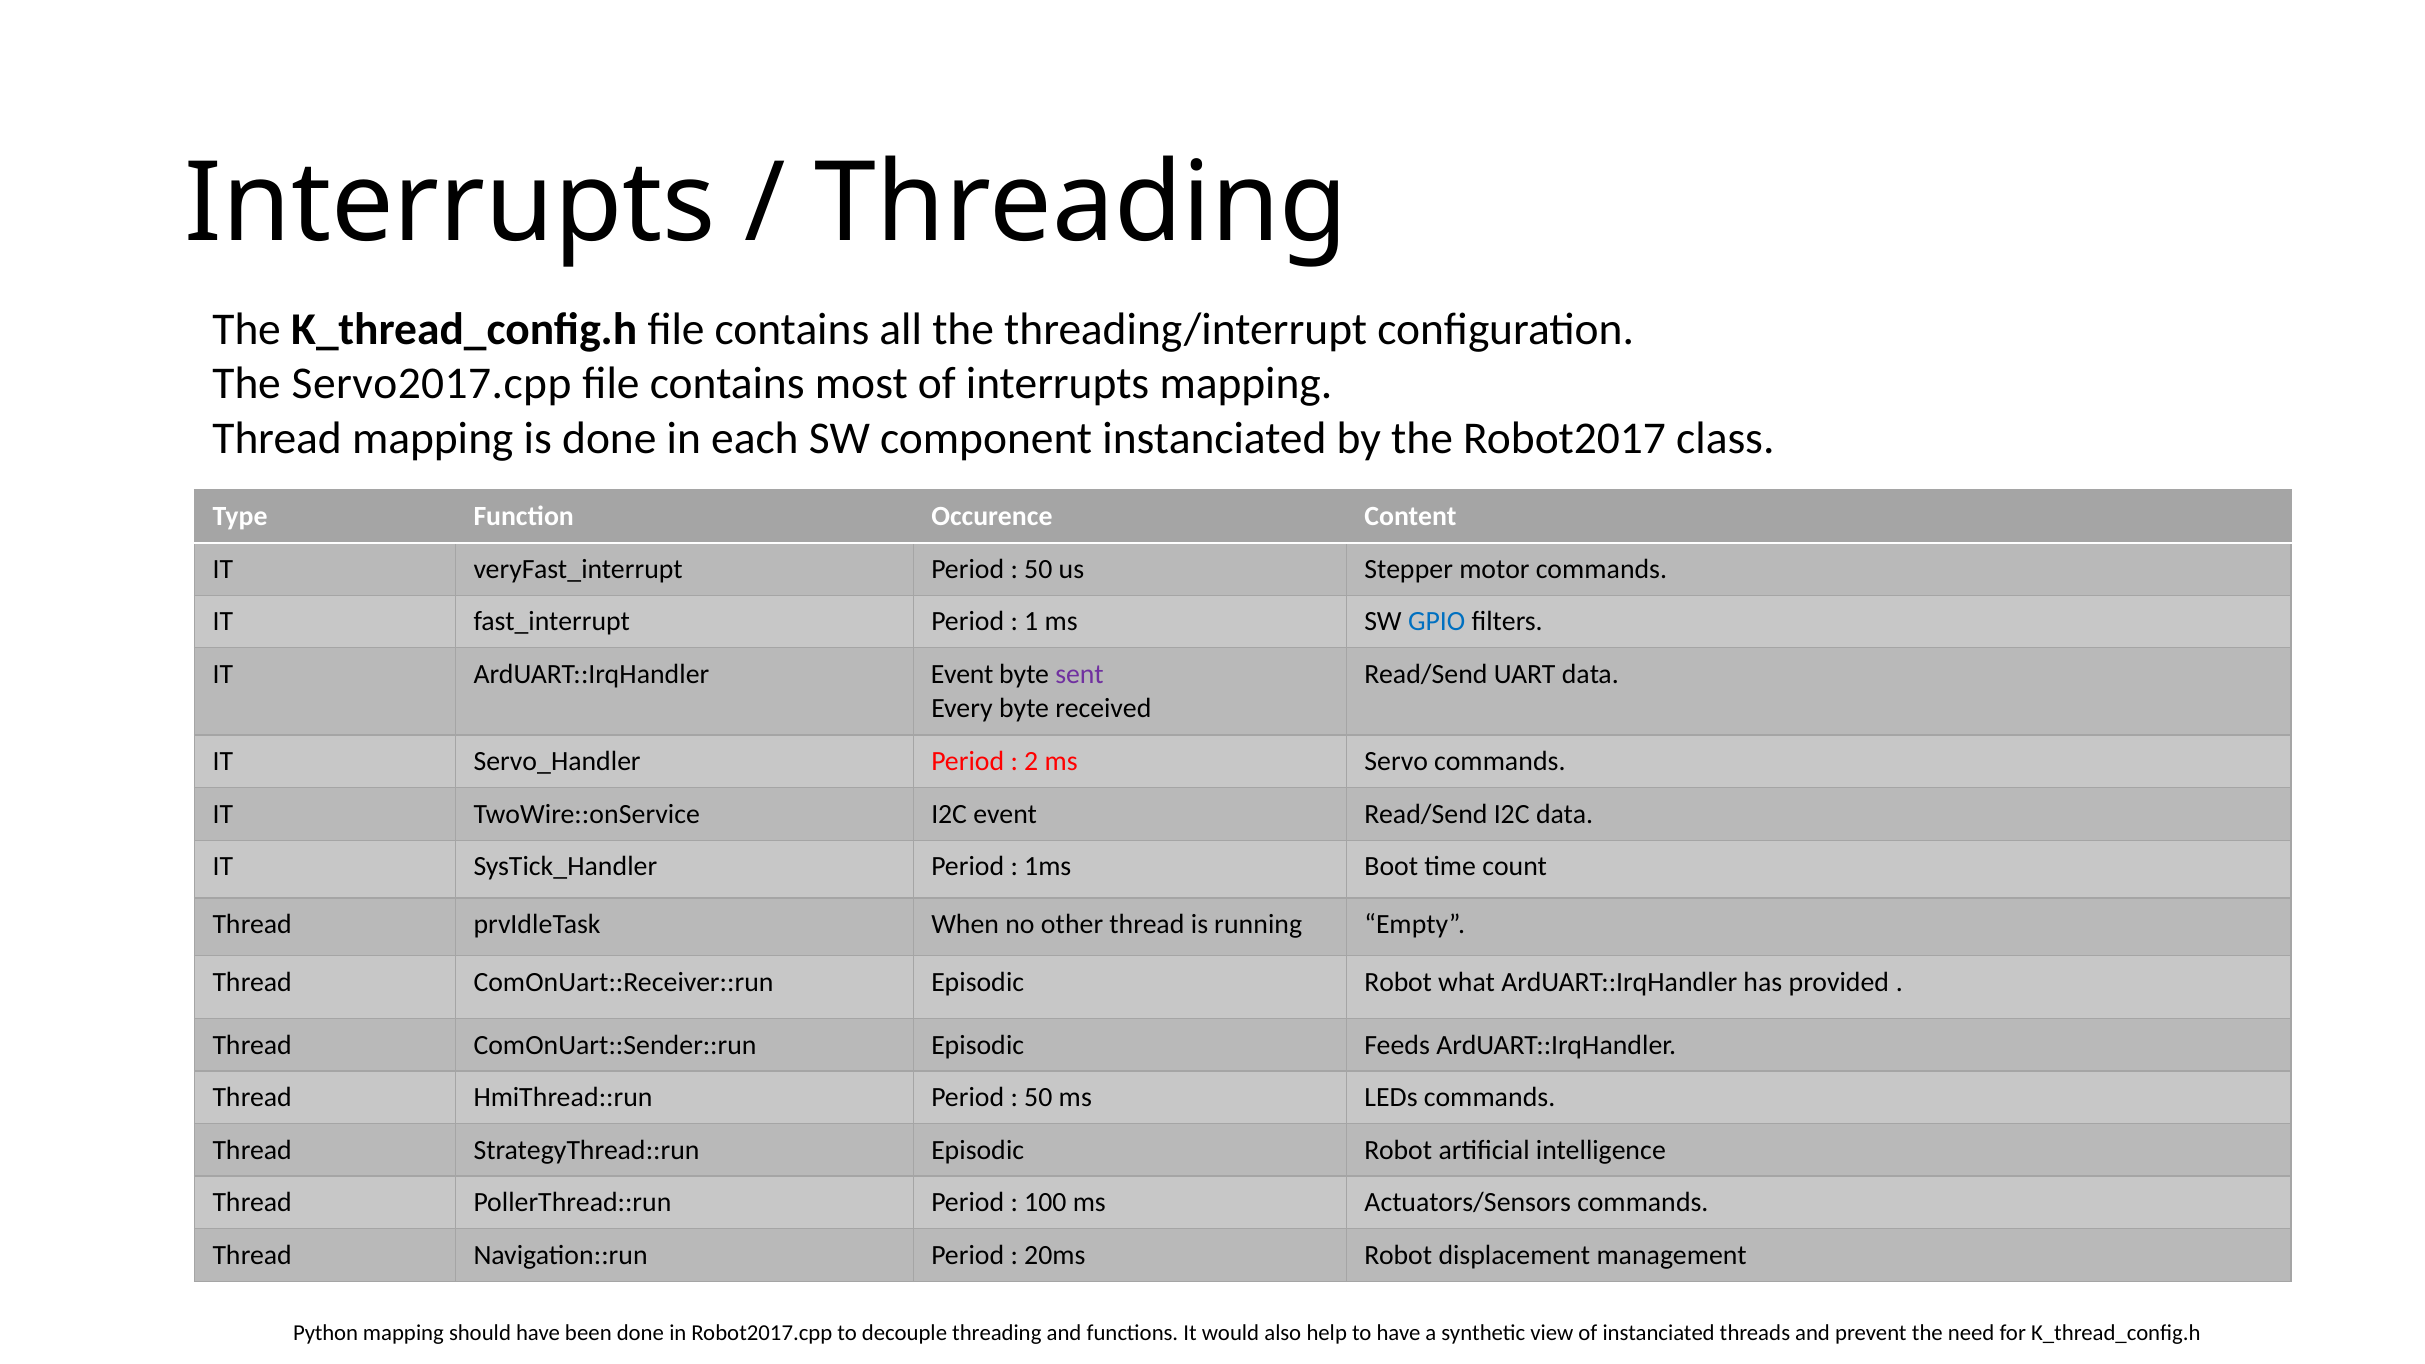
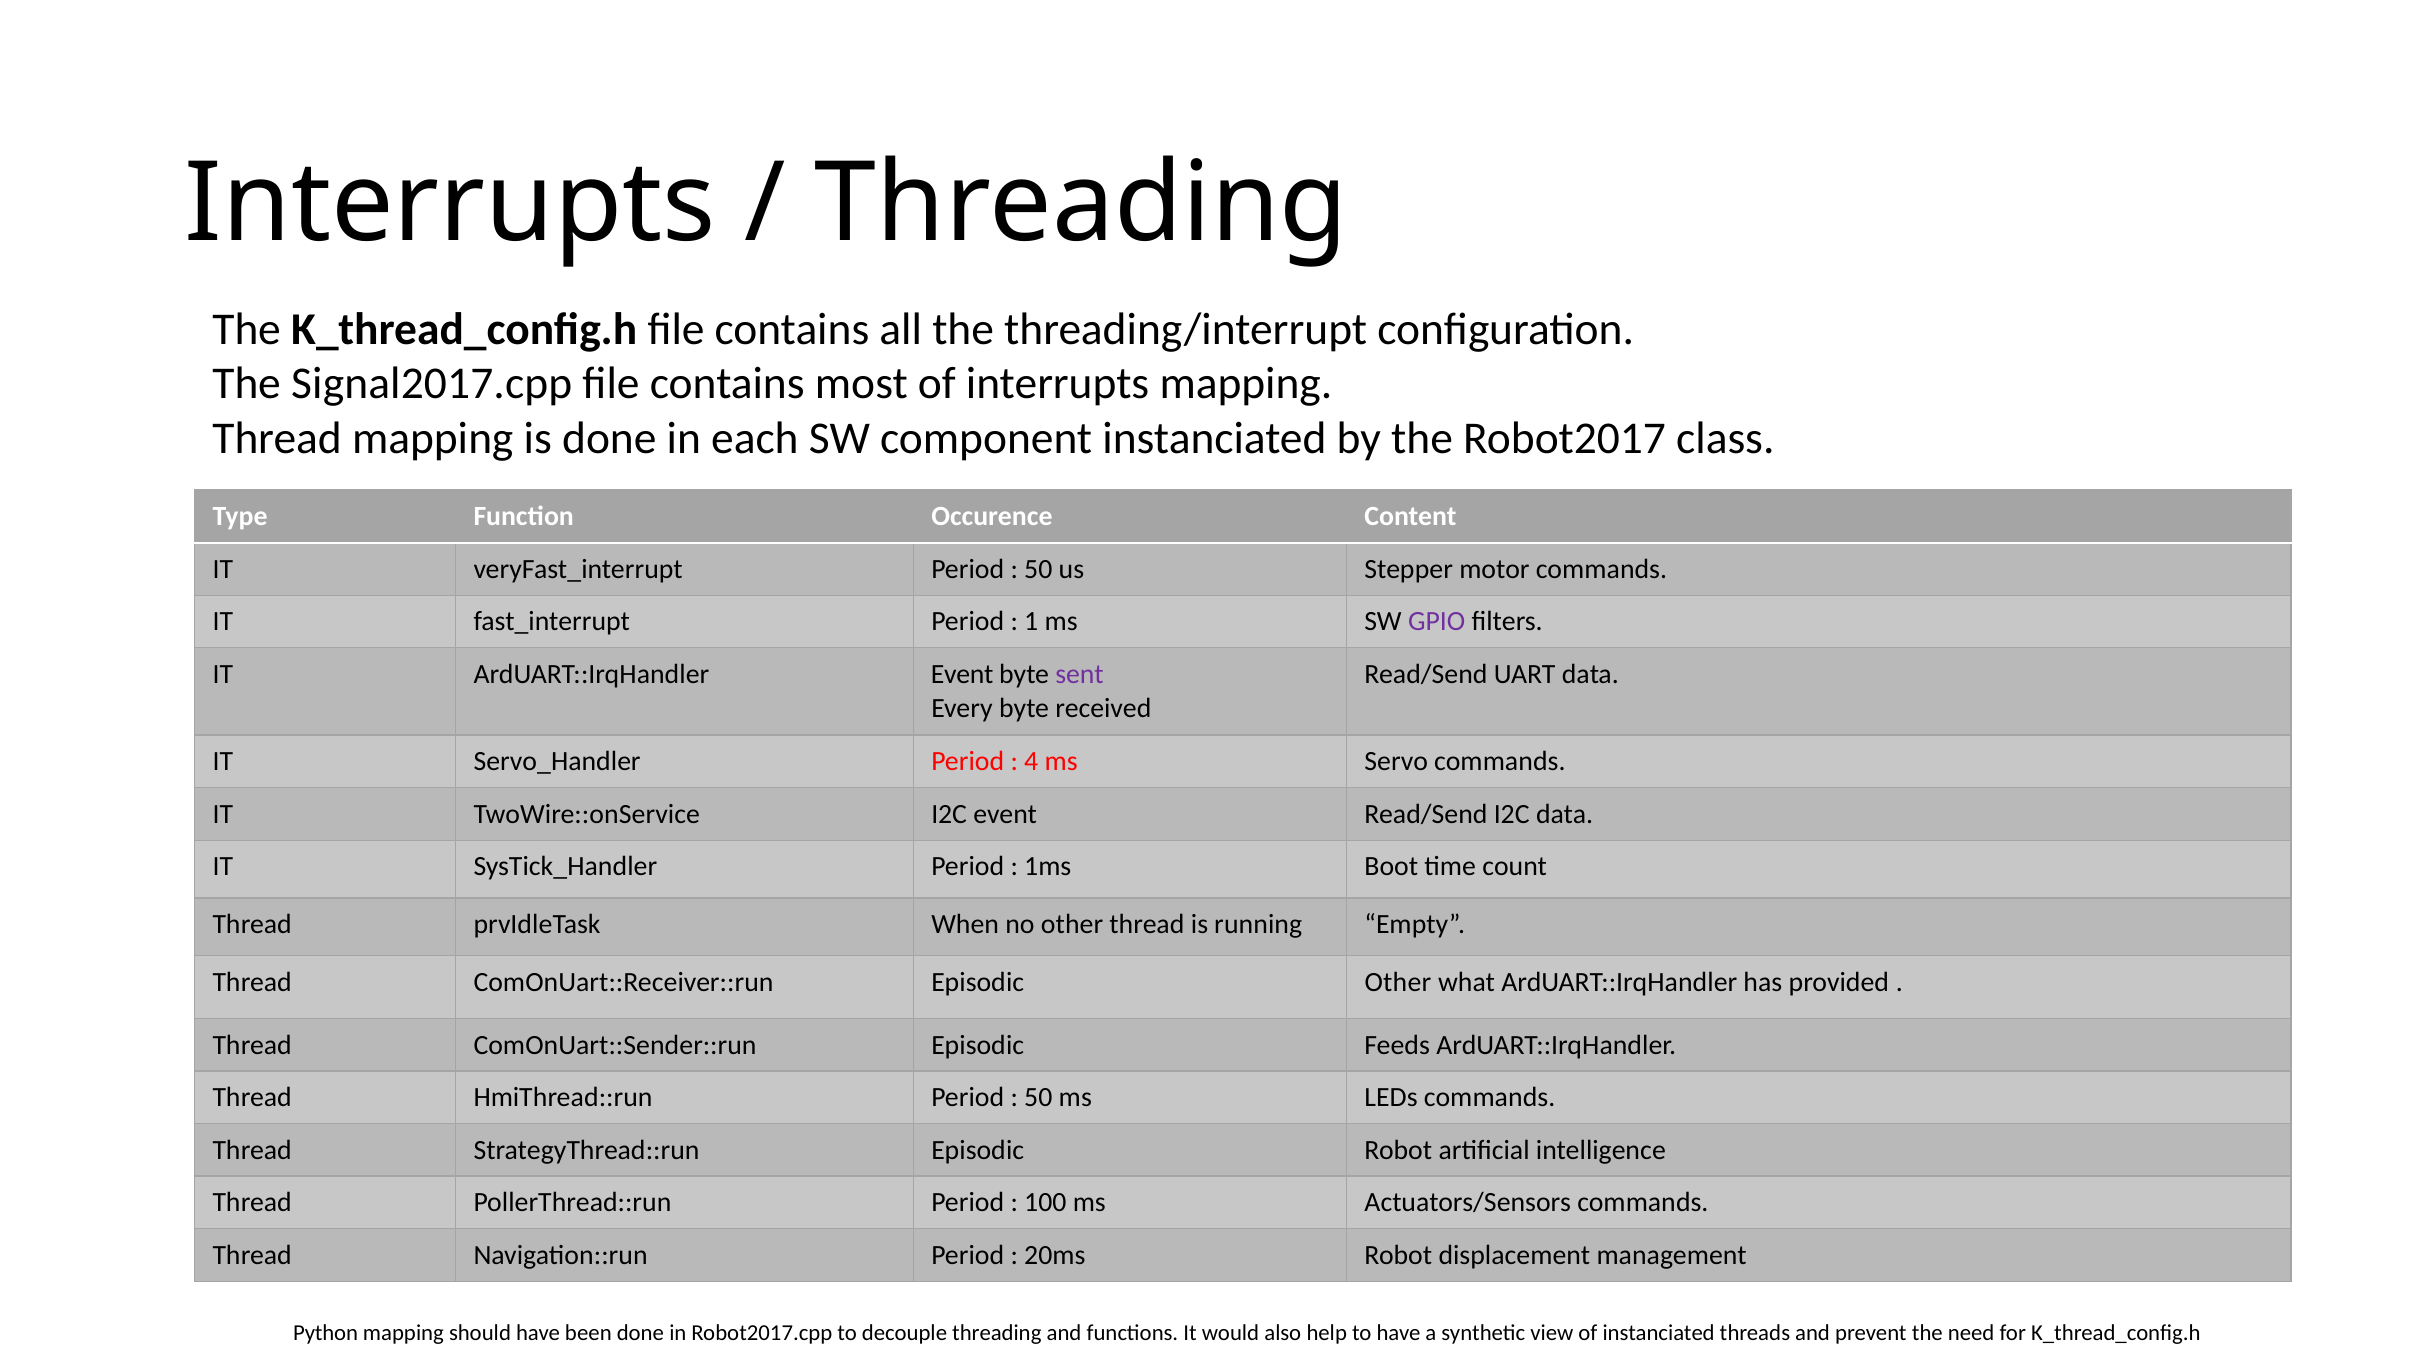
Servo2017.cpp: Servo2017.cpp -> Signal2017.cpp (432, 384)
GPIO colour: blue -> purple (1437, 622)
2: 2 -> 4 (1031, 762)
ComOnUart::Receiver::run Episodic Robot: Robot -> Other (1398, 982)
